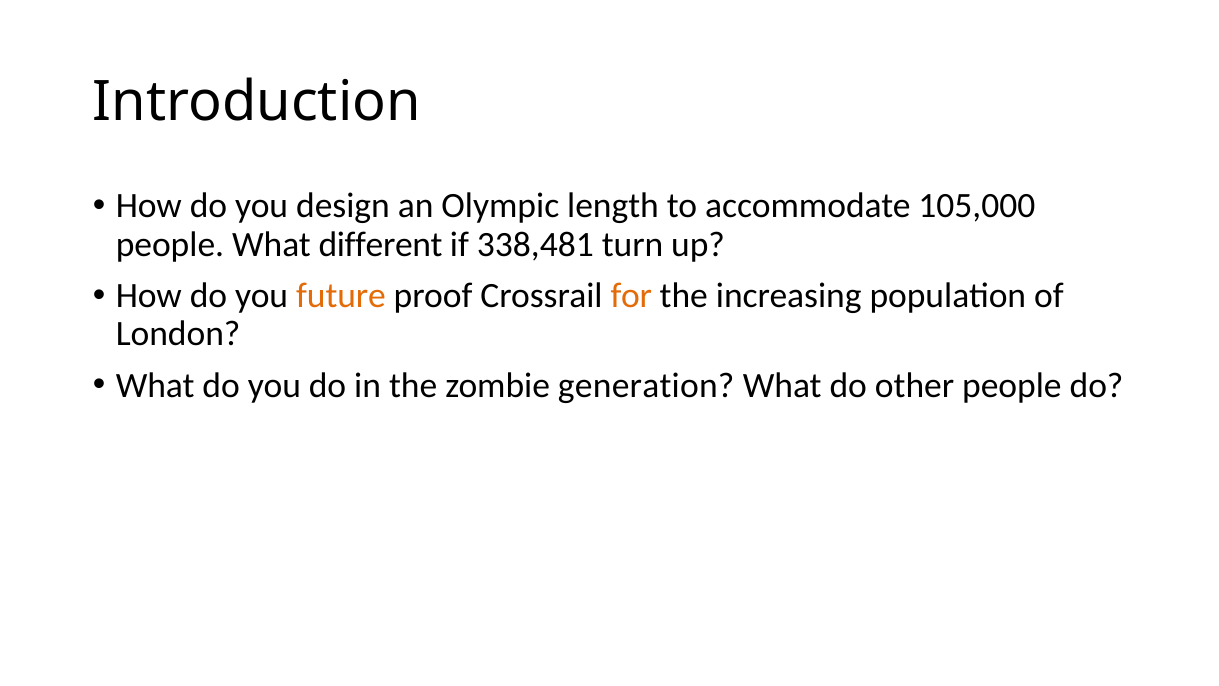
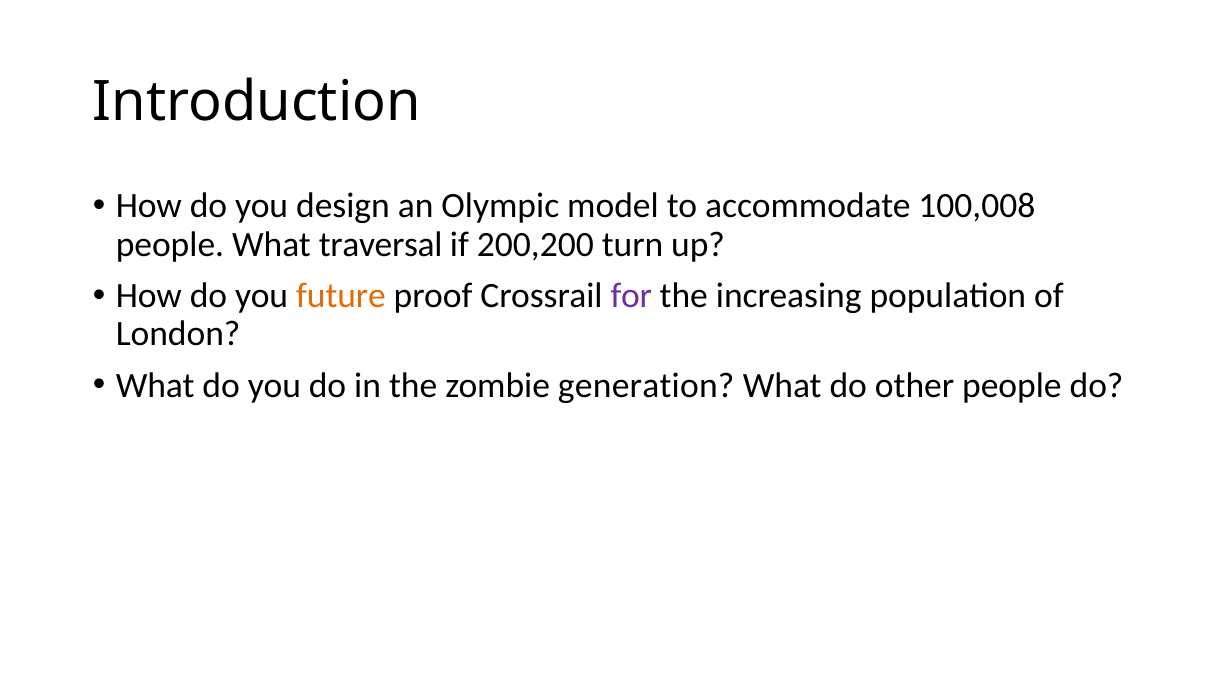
length: length -> model (613, 206)
105,000: 105,000 -> 100,008 (977, 206)
different: different -> traversal (381, 245)
338,481: 338,481 -> 200,200 (535, 245)
for colour: orange -> purple (631, 296)
